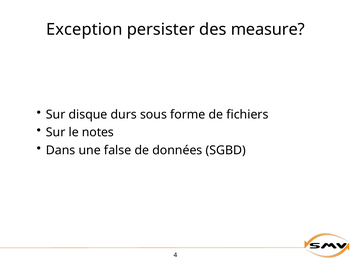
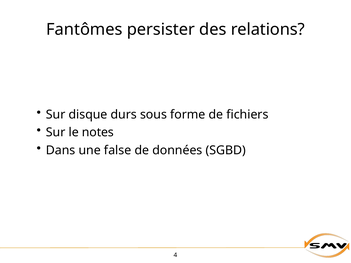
Exception: Exception -> Fantômes (84, 29)
measure: measure -> relations (268, 29)
